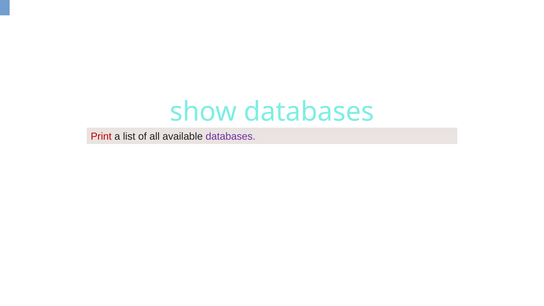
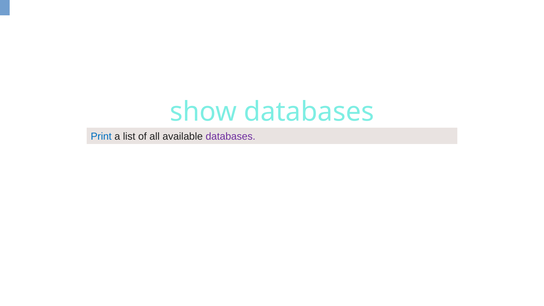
Print colour: red -> blue (101, 137)
